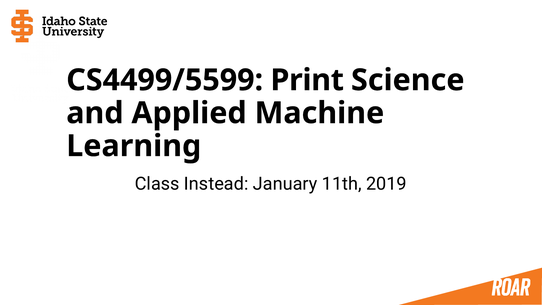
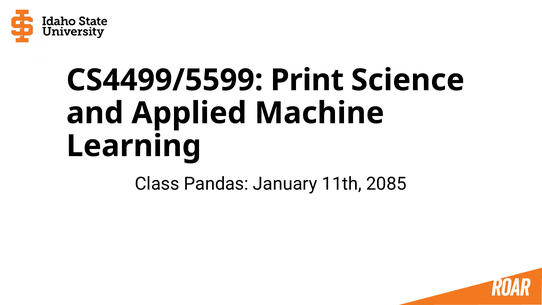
Instead: Instead -> Pandas (216, 184)
2019: 2019 -> 2085 (386, 184)
